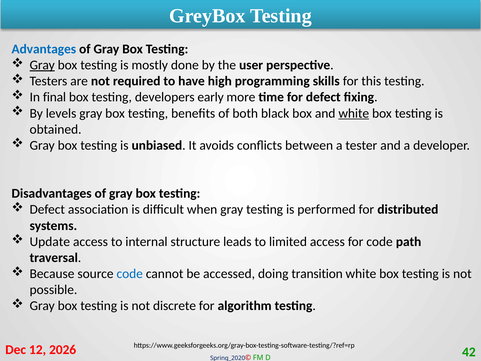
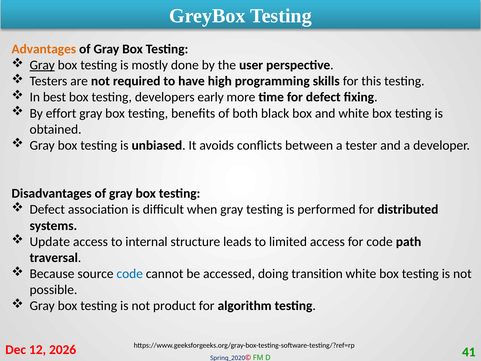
Advantages colour: blue -> orange (44, 49)
final: final -> best (54, 97)
levels: levels -> effort (61, 113)
white underline: present -> none (354, 113)
discrete: discrete -> product (175, 306)
42: 42 -> 41 (469, 352)
